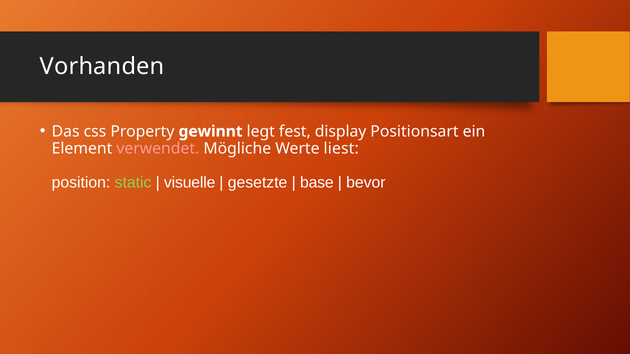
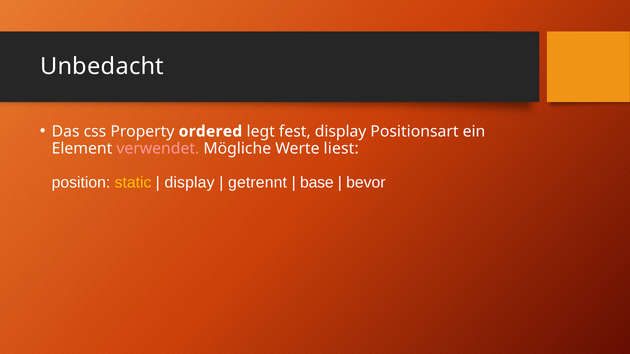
Vorhanden: Vorhanden -> Unbedacht (102, 67)
gewinnt: gewinnt -> ordered (210, 132)
static colour: light green -> yellow (133, 183)
visuelle: visuelle -> display (190, 183)
gesetzte: gesetzte -> getrennt (258, 183)
